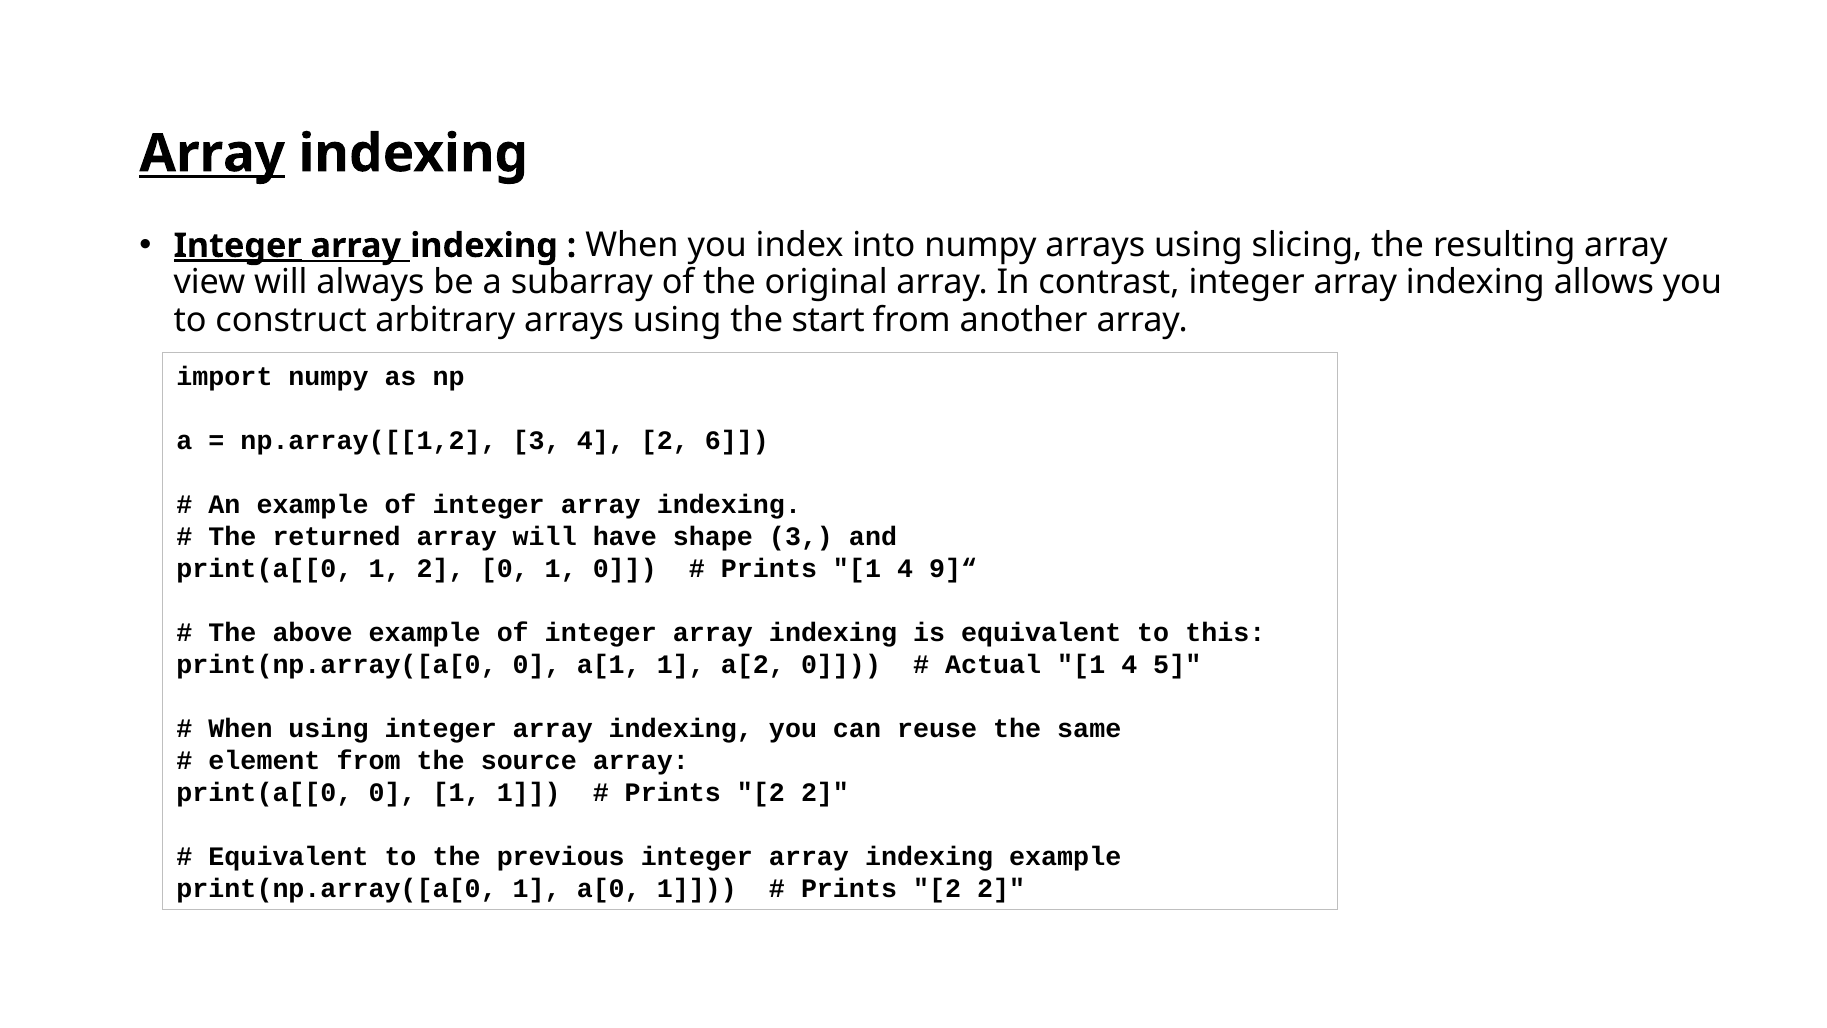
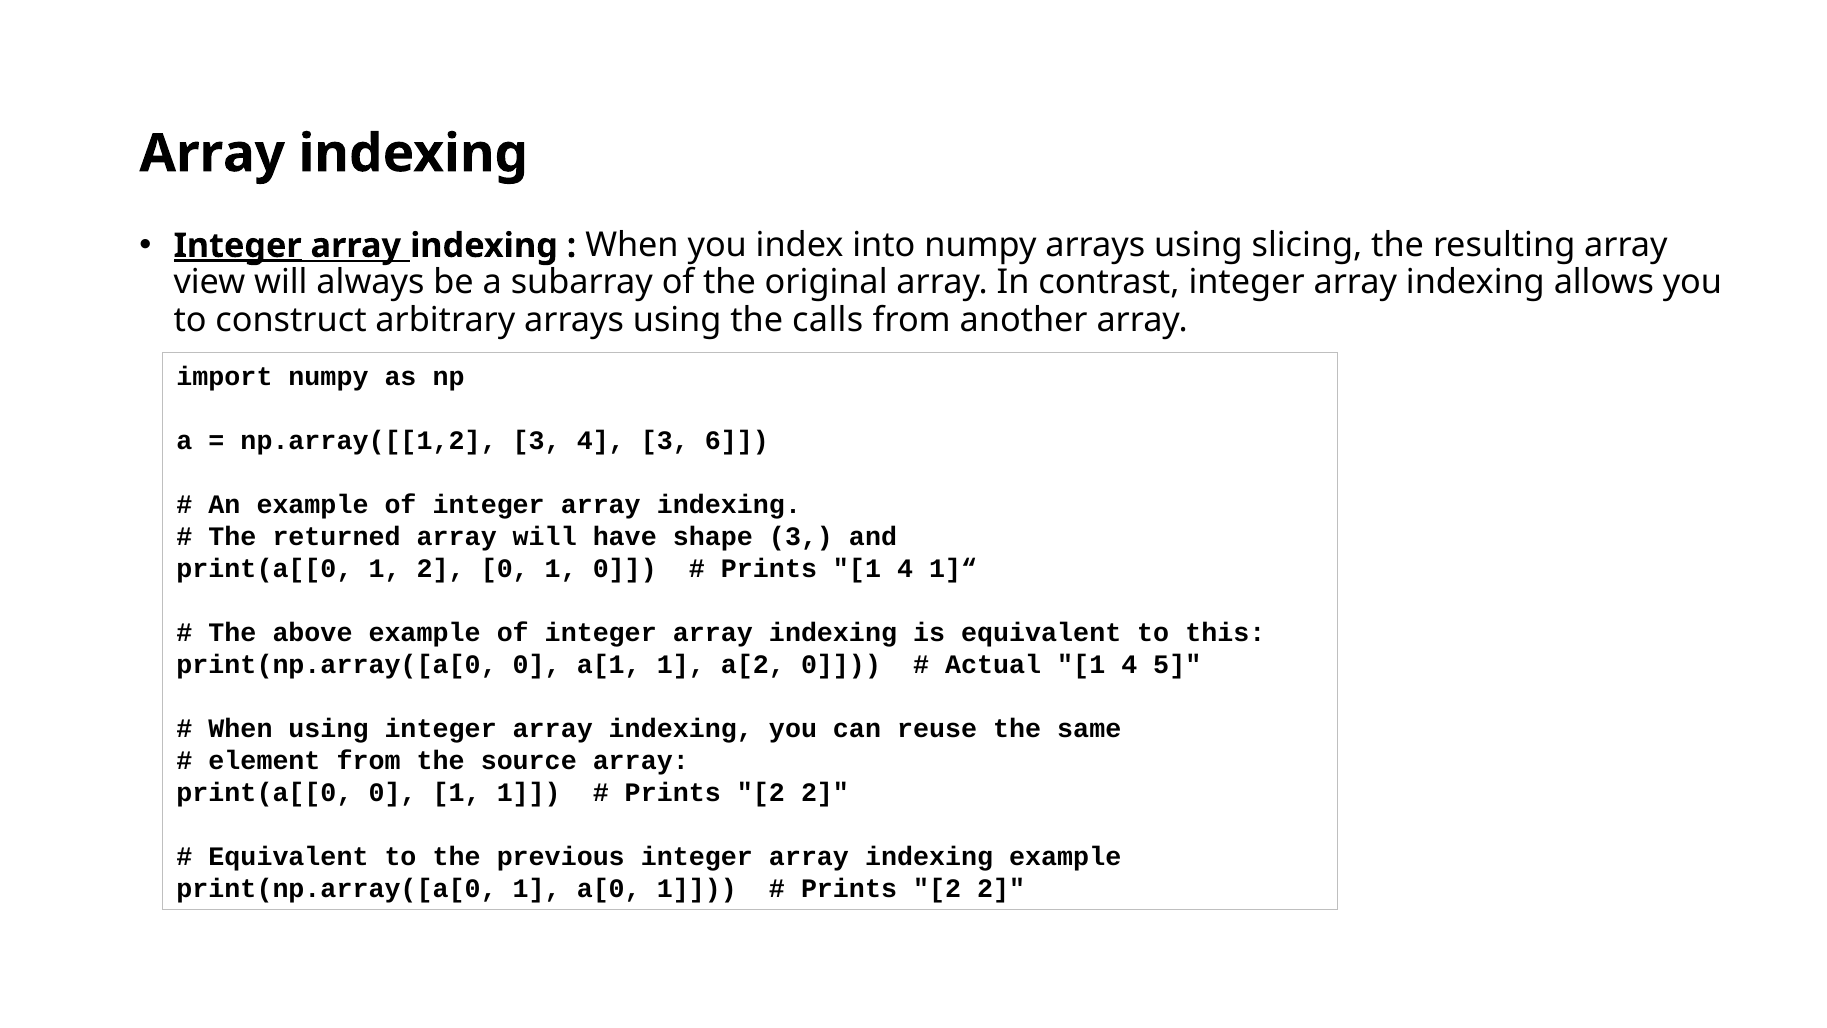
Array underline: present -> none (212, 154)
start: start -> calls (828, 320)
4 2: 2 -> 3 (665, 441)
9]“: 9]“ -> 1]“ (953, 569)
